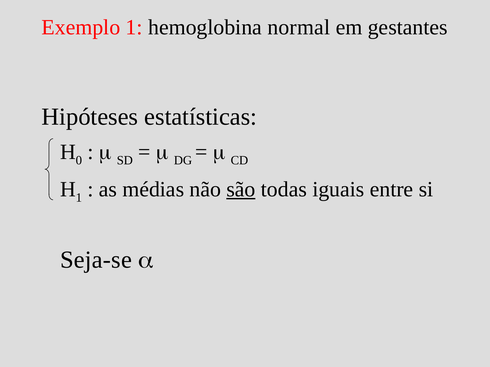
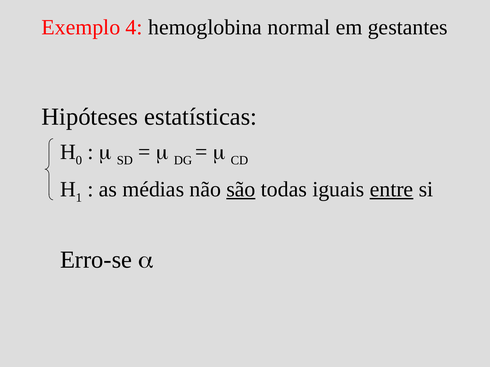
Exemplo 1: 1 -> 4 (134, 27)
entre underline: none -> present (392, 189)
Seja-se: Seja-se -> Erro-se (96, 260)
